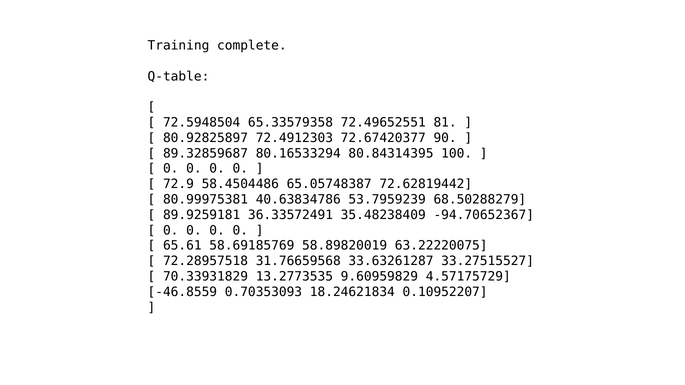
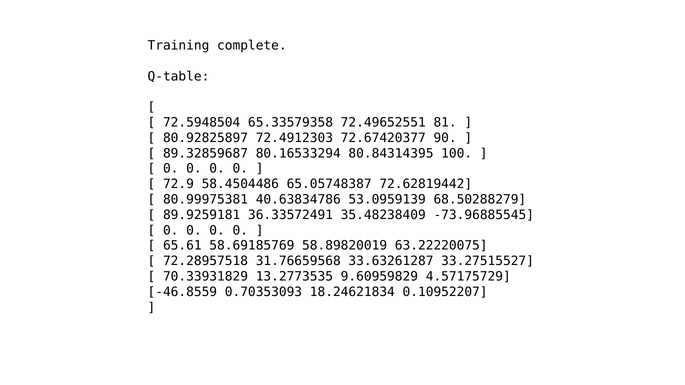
53.7959239: 53.7959239 -> 53.0959139 (387, 200)
-94.70652367: -94.70652367 -> -73.96885545 (484, 215)
